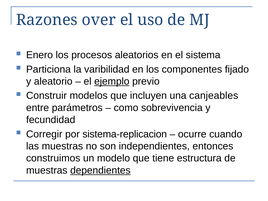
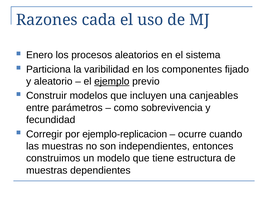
over: over -> cada (99, 20)
sistema-replicacion: sistema-replicacion -> ejemplo-replicacion (125, 134)
dependientes underline: present -> none (100, 170)
